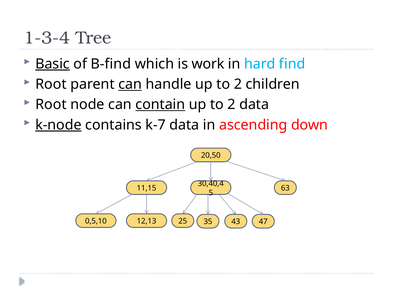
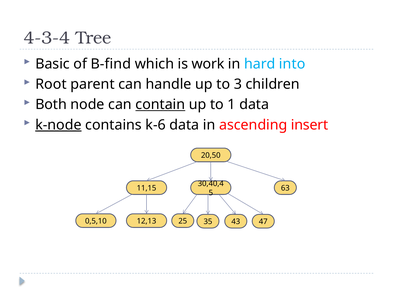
1-3-4: 1-3-4 -> 4-3-4 (47, 38)
Basic underline: present -> none (53, 64)
find: find -> into (292, 64)
can underline: present -> none (130, 84)
handle up to 2: 2 -> 3 (238, 84)
Root: Root -> Both (51, 104)
2: 2 -> 1 (232, 104)
k-7: k-7 -> k-6 (156, 125)
down: down -> insert (310, 125)
